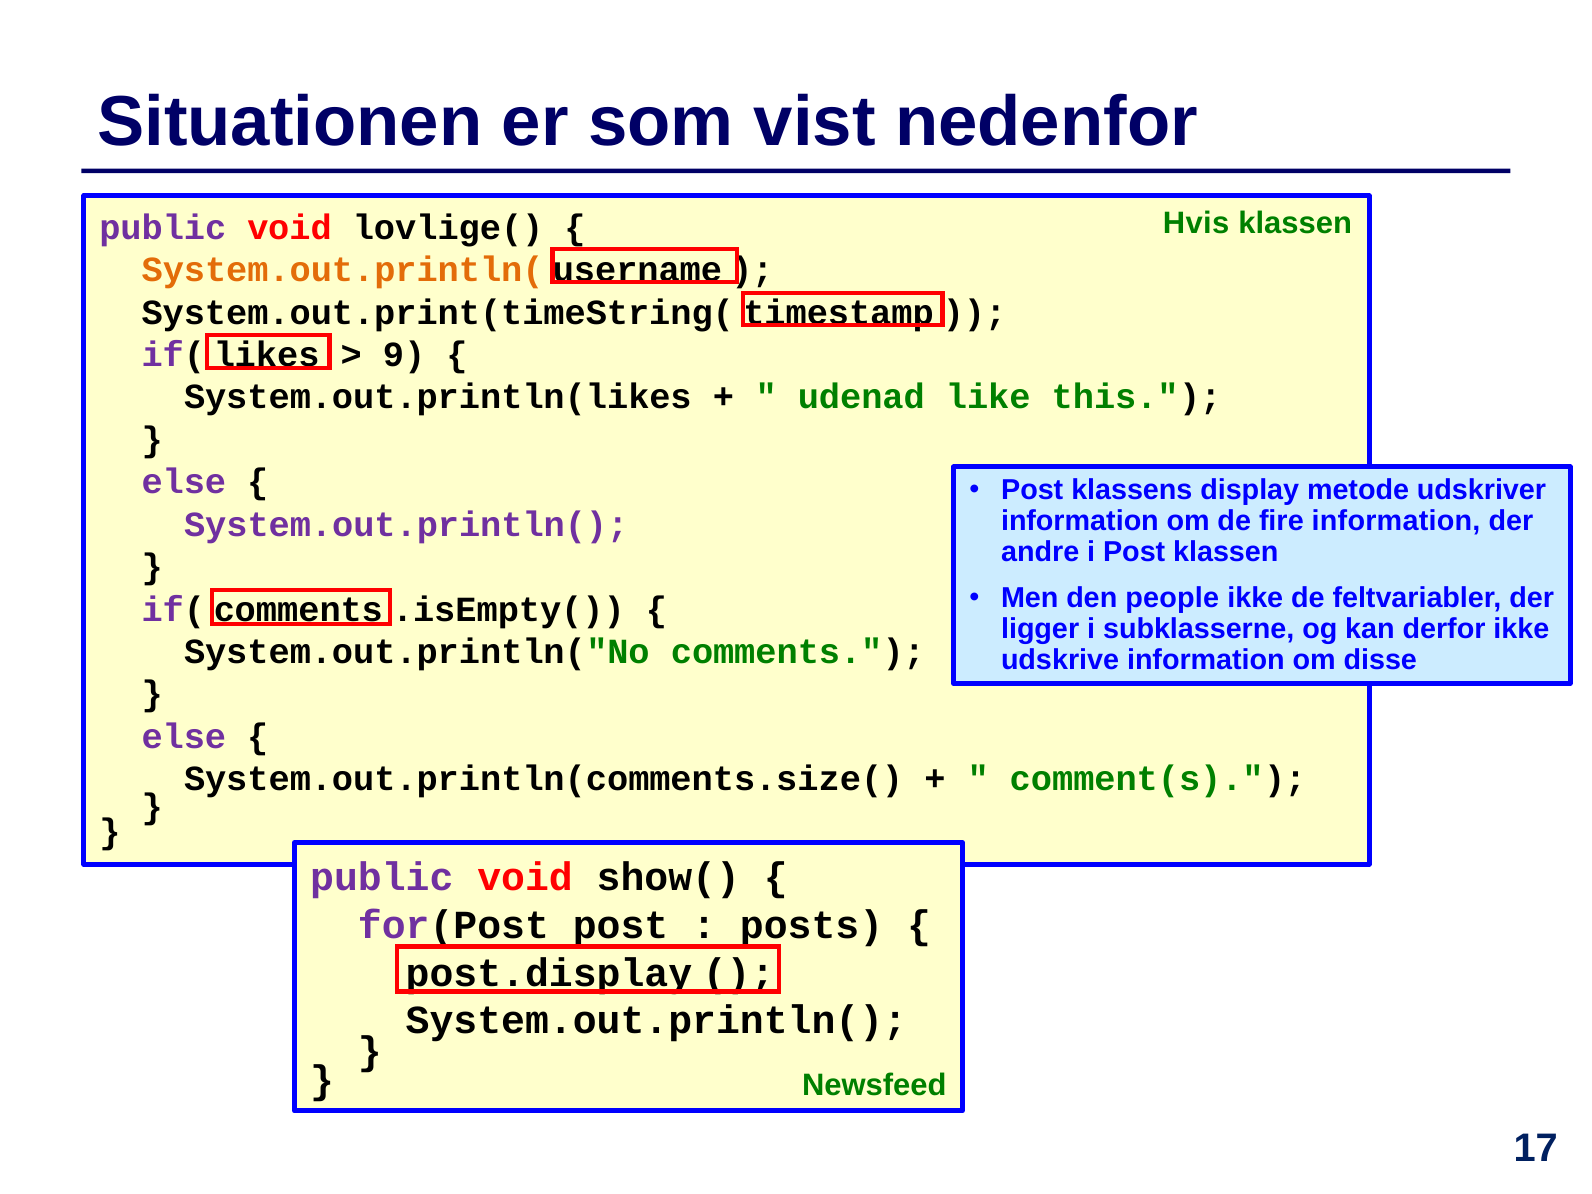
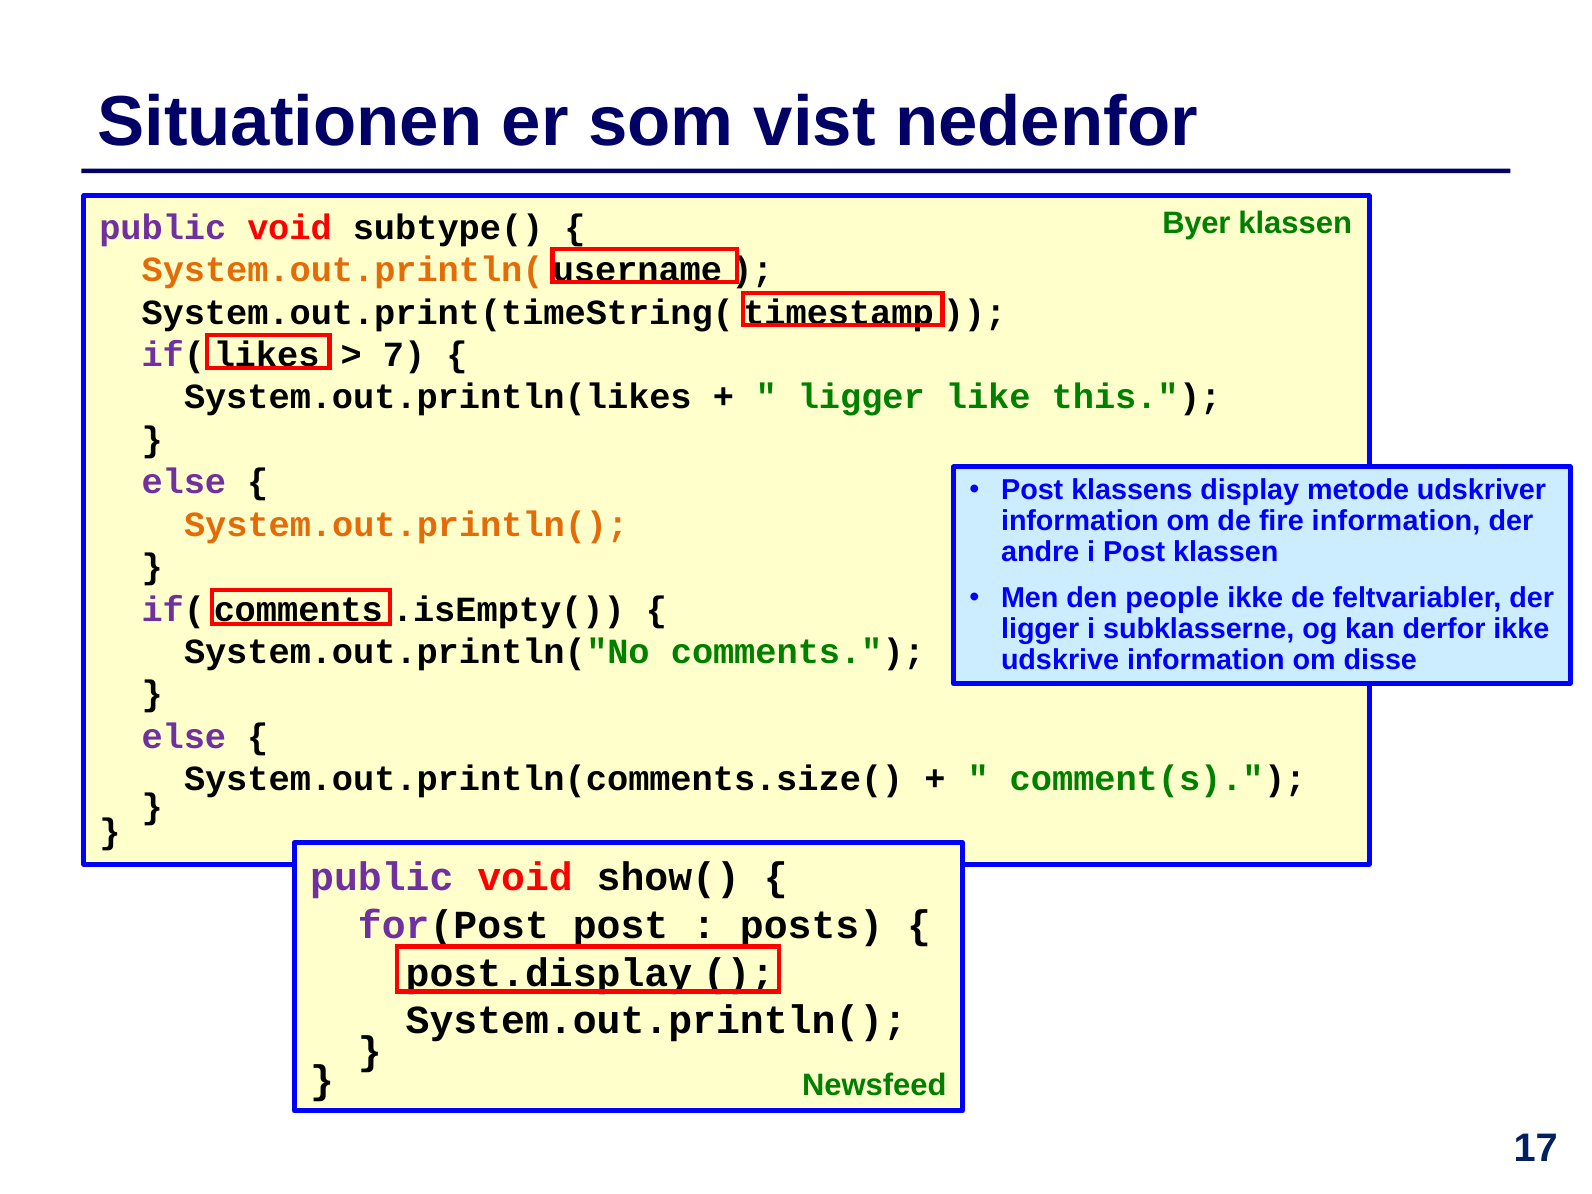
Hvis: Hvis -> Byer (1196, 224)
lovlige(: lovlige( -> subtype( (448, 228)
9: 9 -> 7 (404, 355)
udenad: udenad -> ligger (861, 397)
System.out.println( colour: purple -> orange (406, 525)
